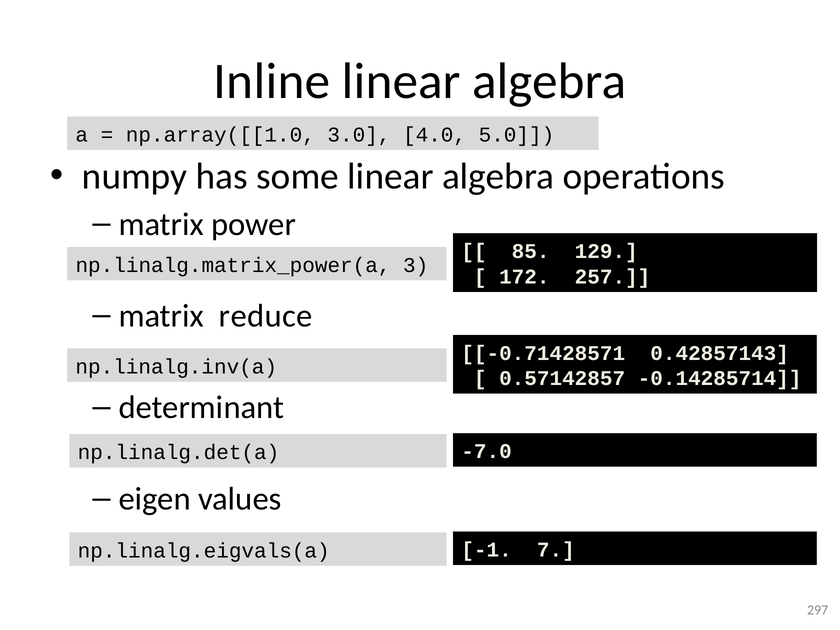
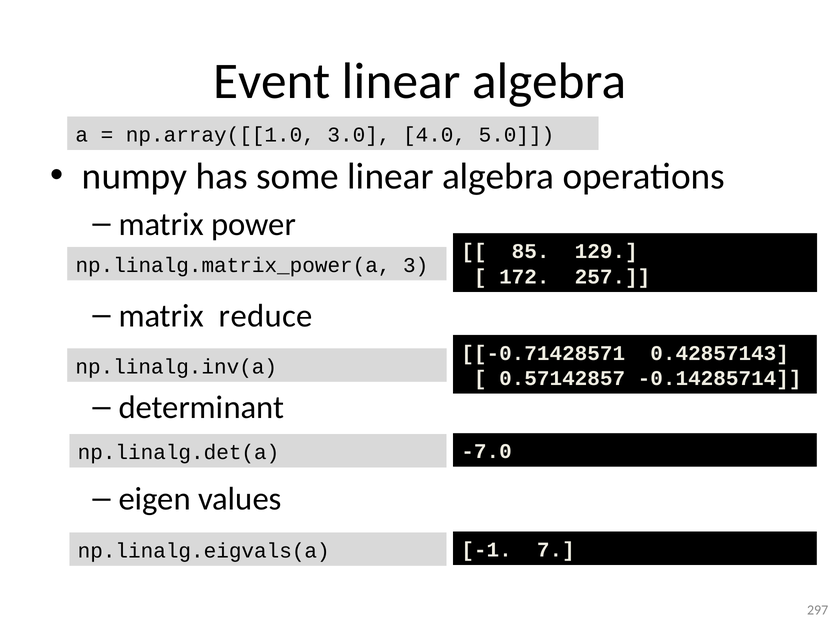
Inline: Inline -> Event (272, 81)
